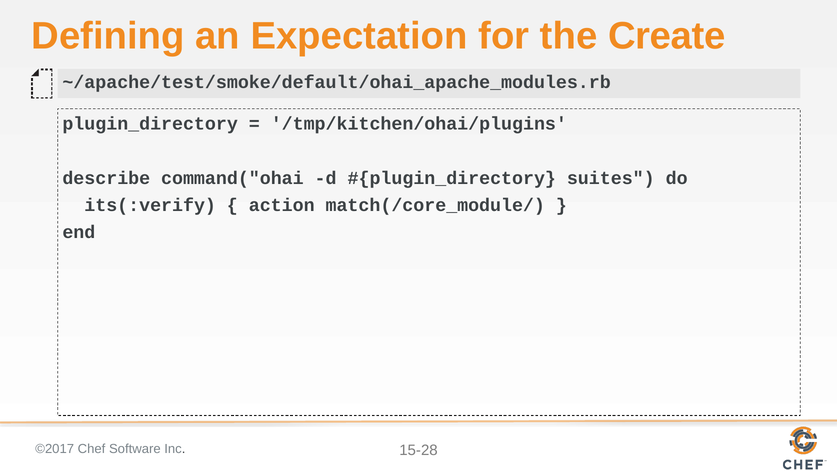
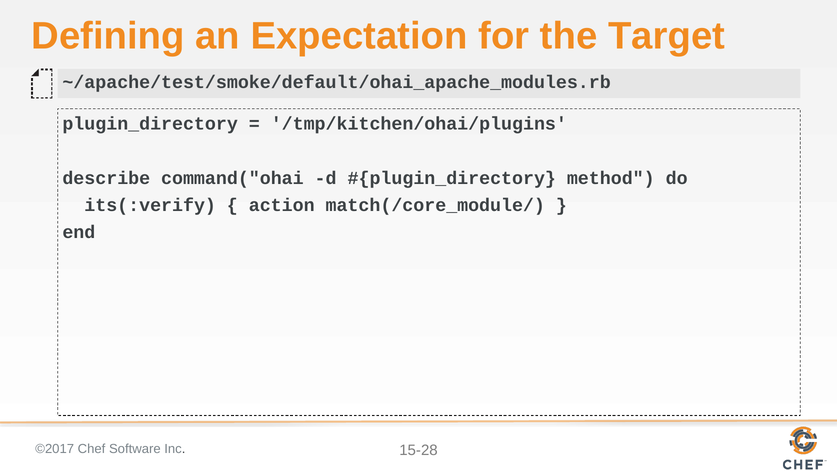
Create: Create -> Target (667, 36)
suites: suites -> method (611, 178)
